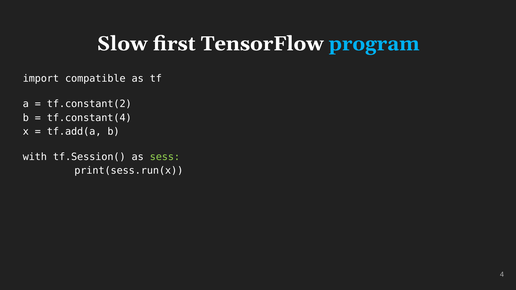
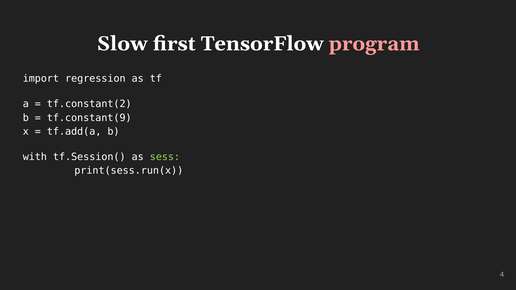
program colour: light blue -> pink (374, 44)
compatible: compatible -> regression (95, 79)
tf.constant(4: tf.constant(4 -> tf.constant(9 (89, 118)
